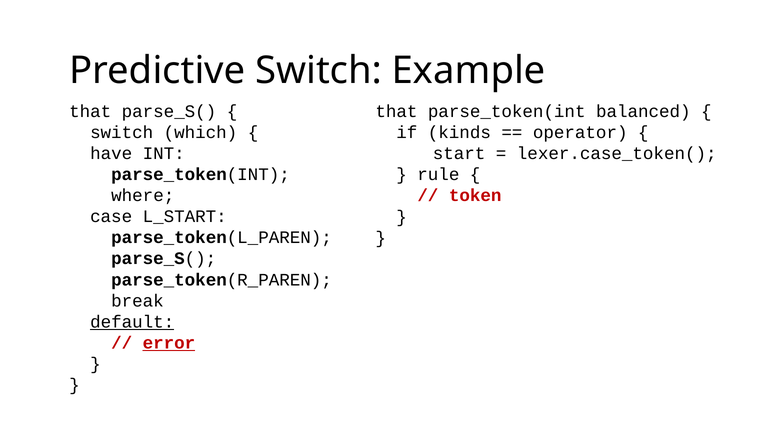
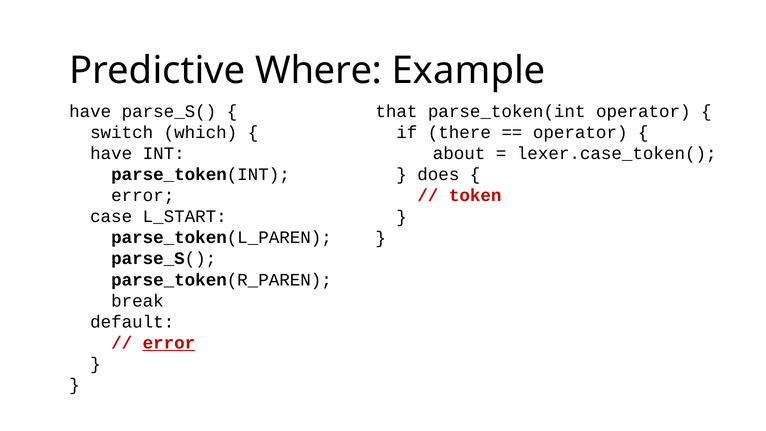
Predictive Switch: Switch -> Where (319, 70)
that: that -> have (90, 111)
parse_token(int balanced: balanced -> operator (643, 111)
kinds: kinds -> there (459, 132)
start: start -> about (459, 154)
rule: rule -> does (438, 175)
where: where -> error (143, 195)
default underline: present -> none (132, 322)
